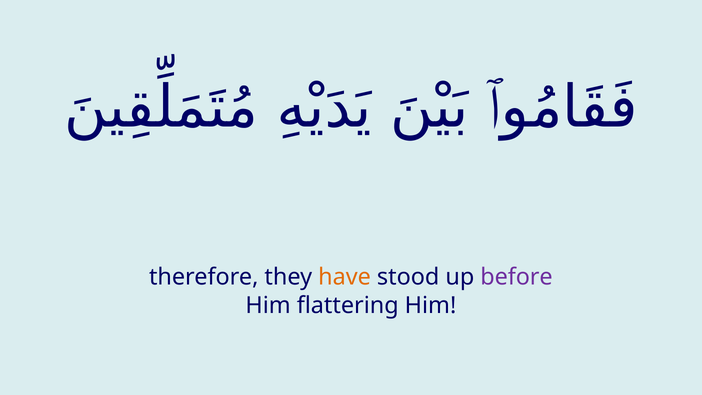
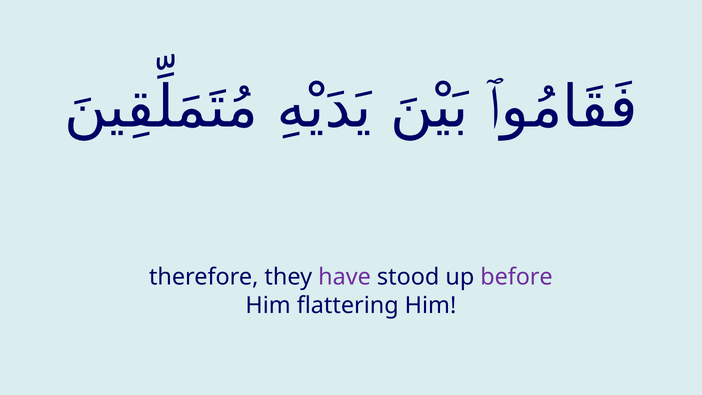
have colour: orange -> purple (345, 277)
